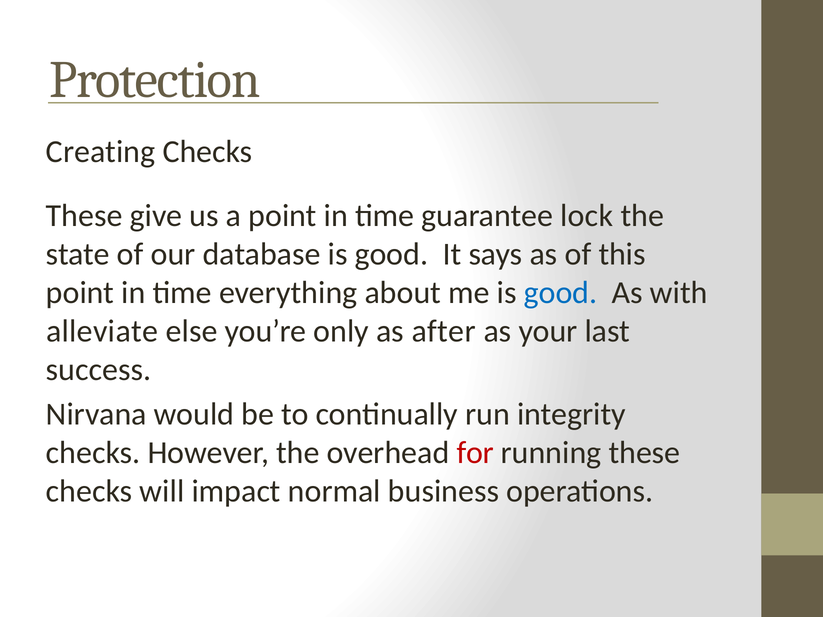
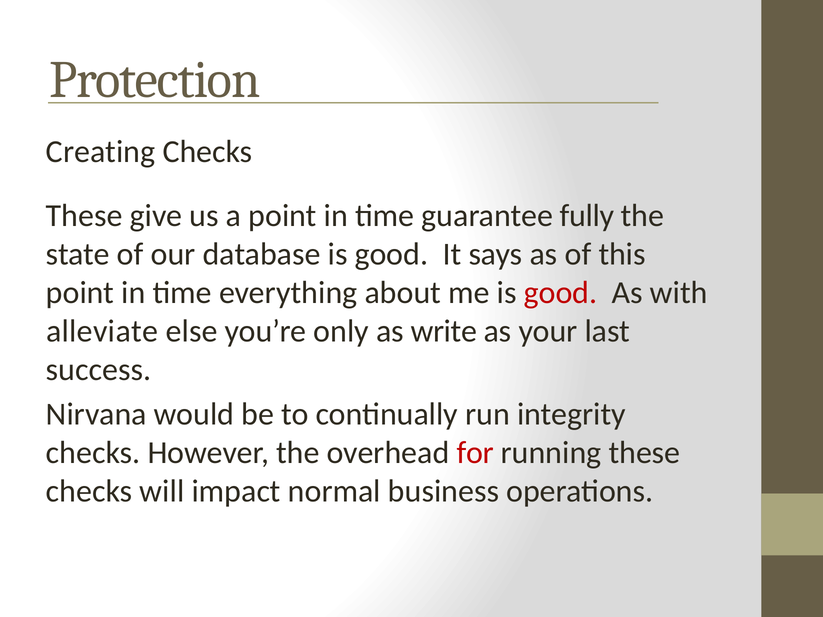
lock: lock -> fully (587, 216)
good colour: blue -> red (561, 293)
after: after -> write (444, 331)
